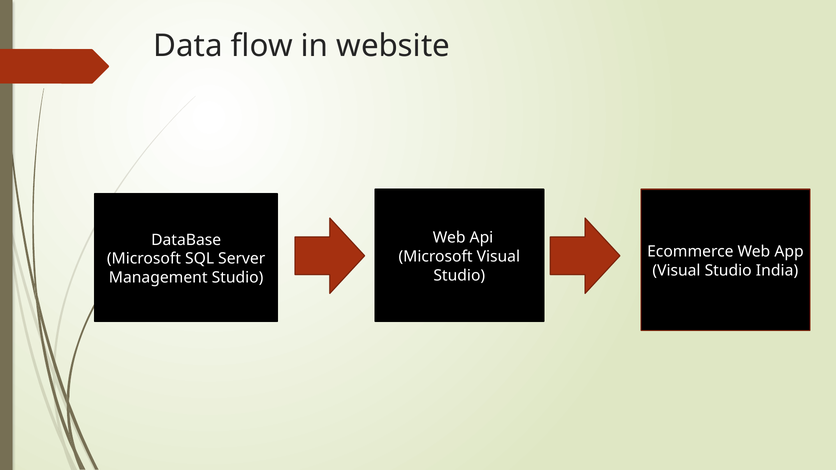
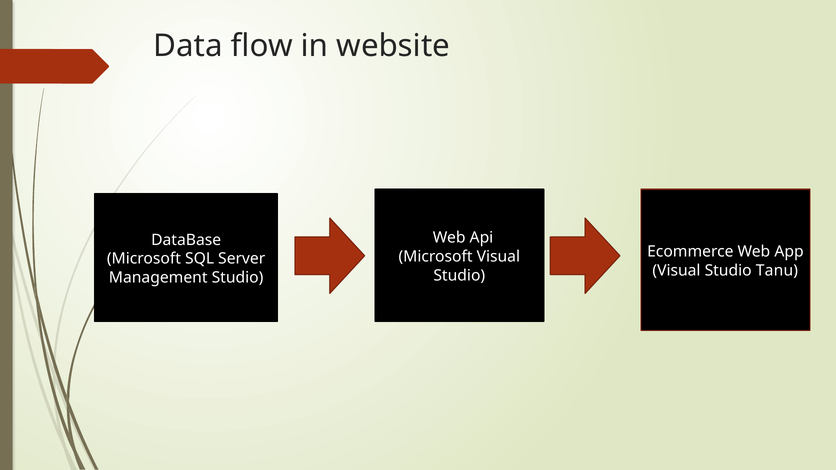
India: India -> Tanu (777, 271)
